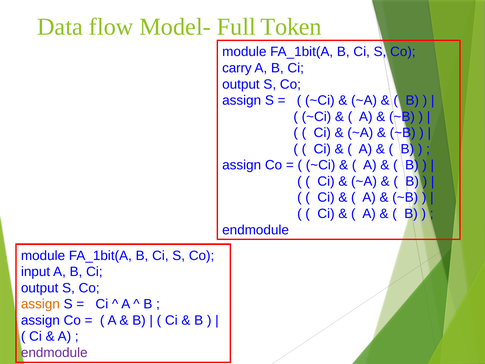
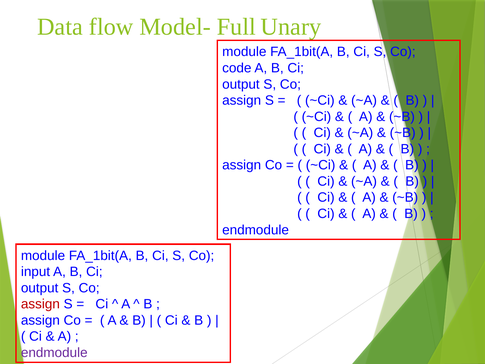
Token: Token -> Unary (291, 27)
carry: carry -> code (237, 68)
assign colour: orange -> red (40, 304)
